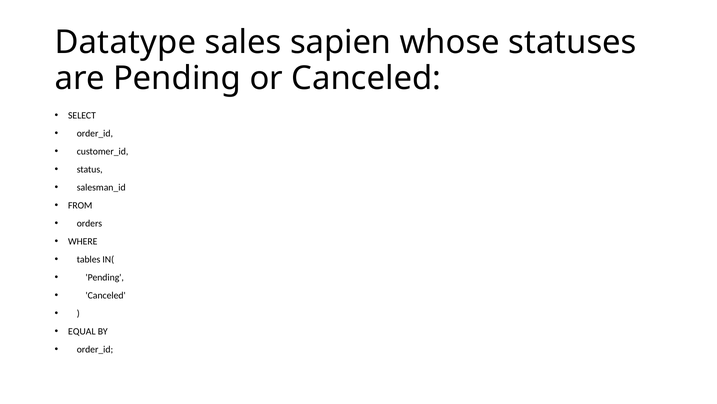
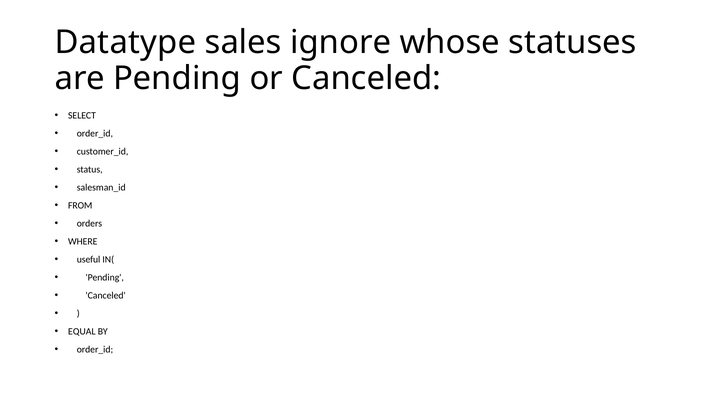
sapien: sapien -> ignore (341, 42)
tables: tables -> useful (89, 259)
